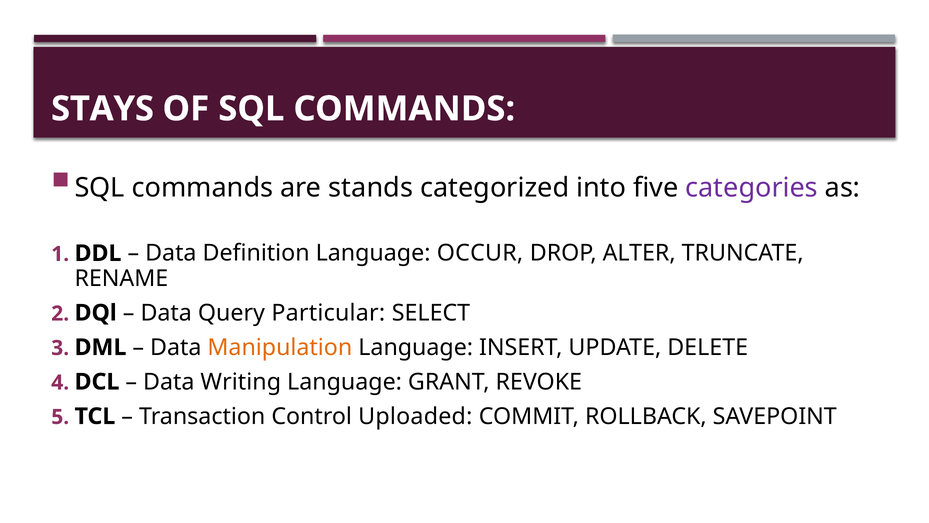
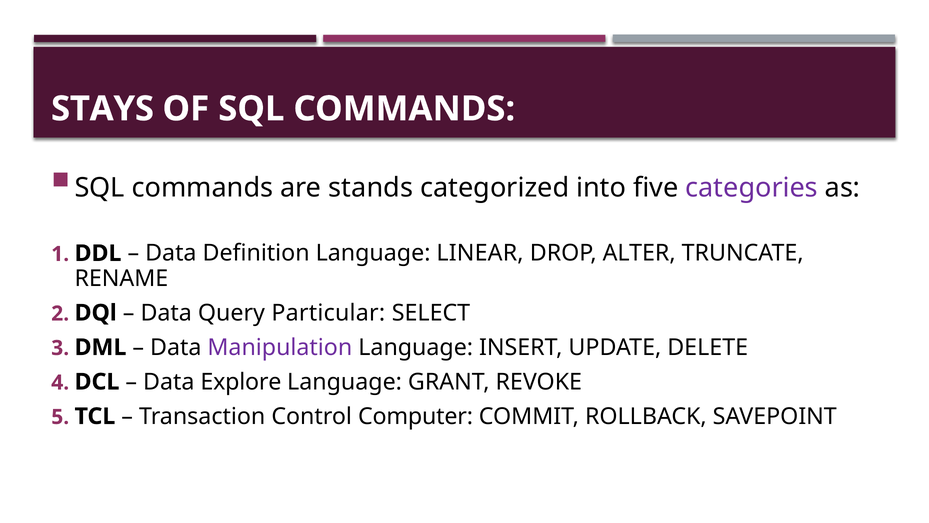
OCCUR: OCCUR -> LINEAR (480, 253)
Manipulation colour: orange -> purple (280, 347)
Writing: Writing -> Explore (241, 382)
Uploaded: Uploaded -> Computer (416, 416)
